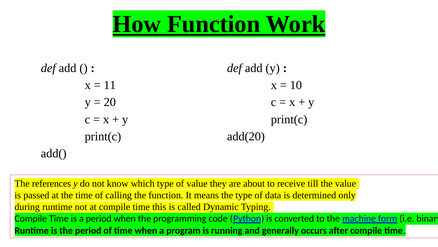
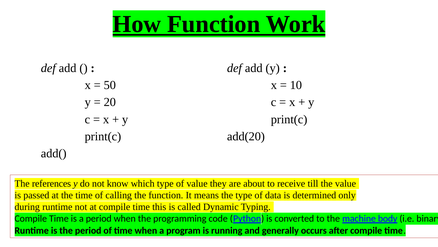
11: 11 -> 50 (110, 85)
form: form -> body (388, 218)
